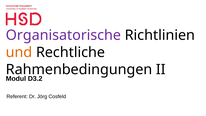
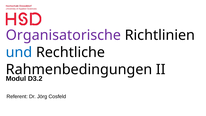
und colour: orange -> blue (19, 52)
